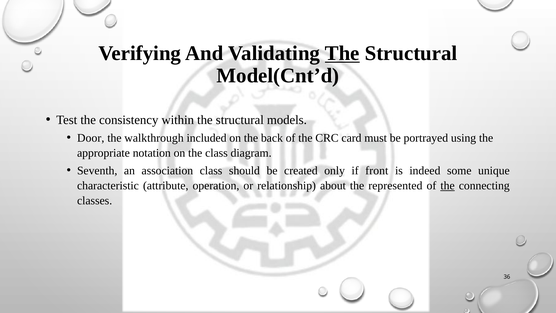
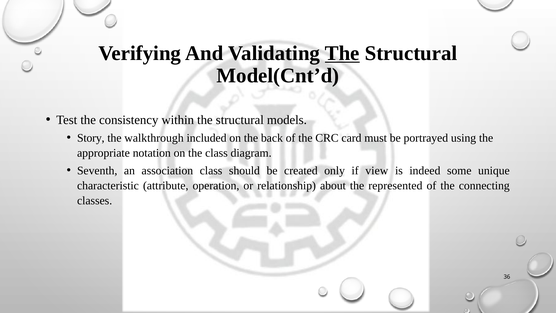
Door: Door -> Story (91, 138)
front: front -> view (377, 171)
the underline: present -> none (448, 186)
